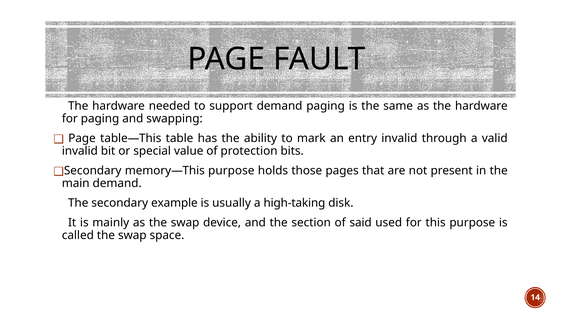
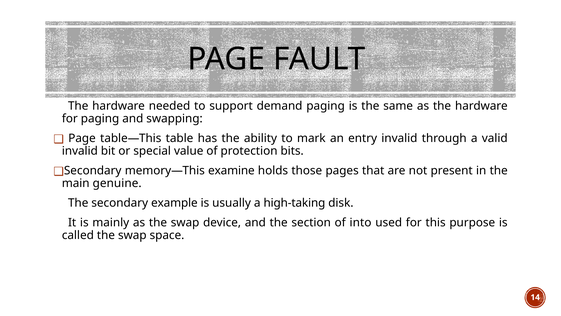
memory—This purpose: purpose -> examine (231, 171)
main demand: demand -> genuine (117, 183)
said: said -> into (361, 222)
